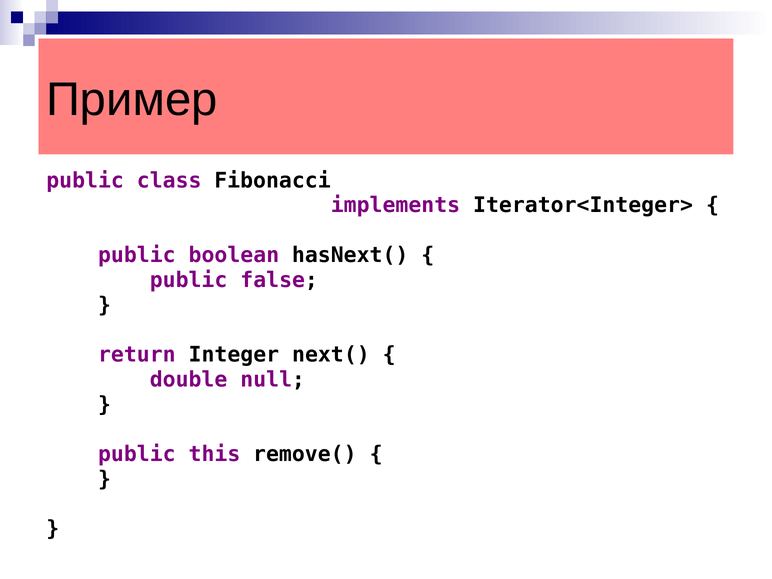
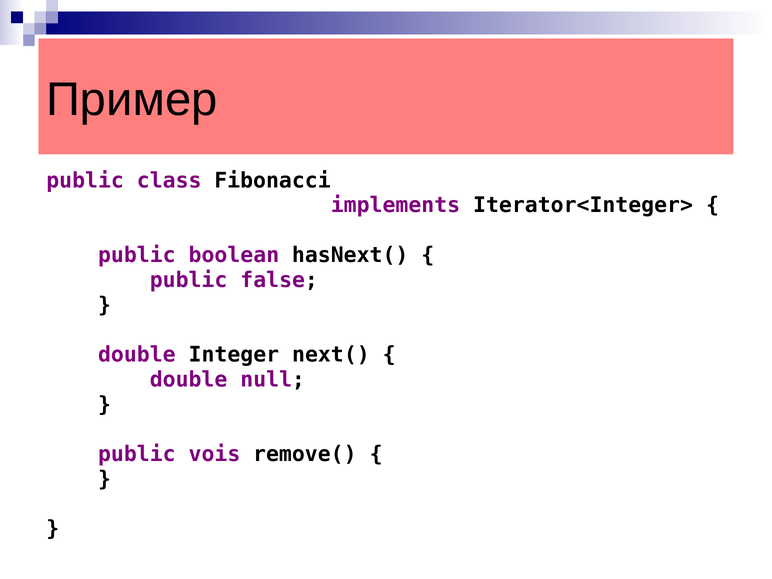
return: return -> double (137, 355)
this: this -> vois (214, 454)
